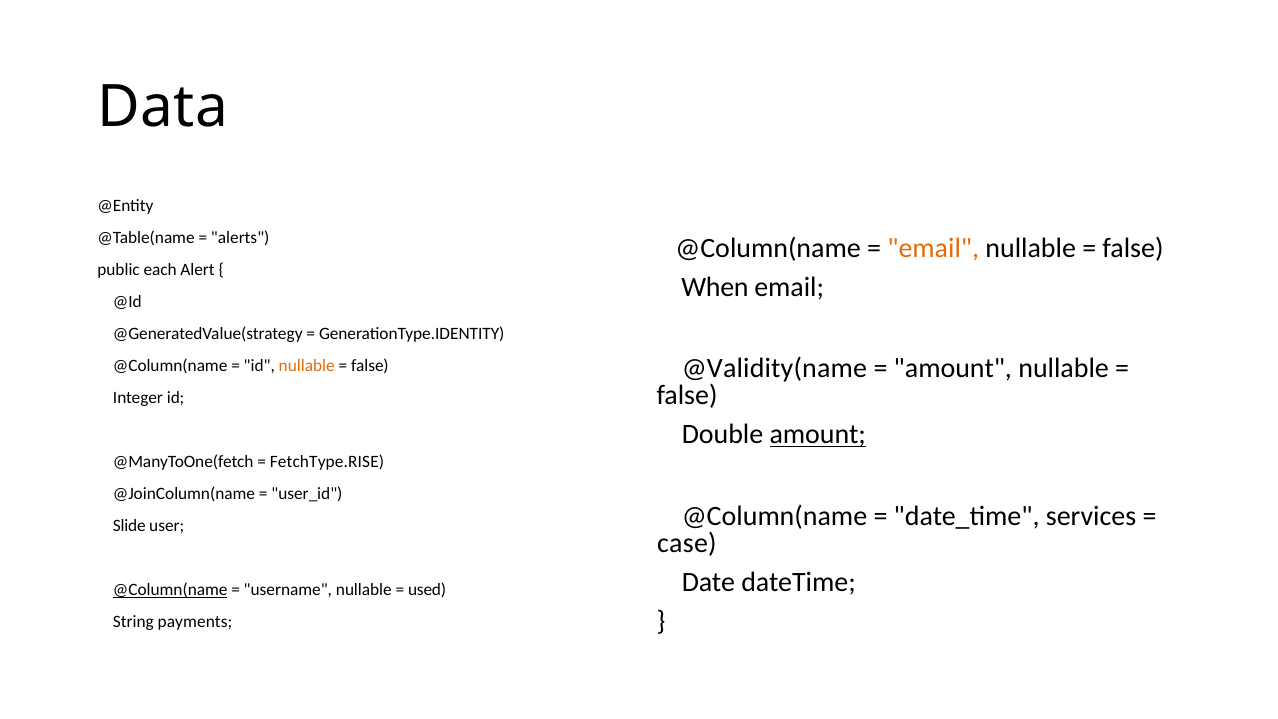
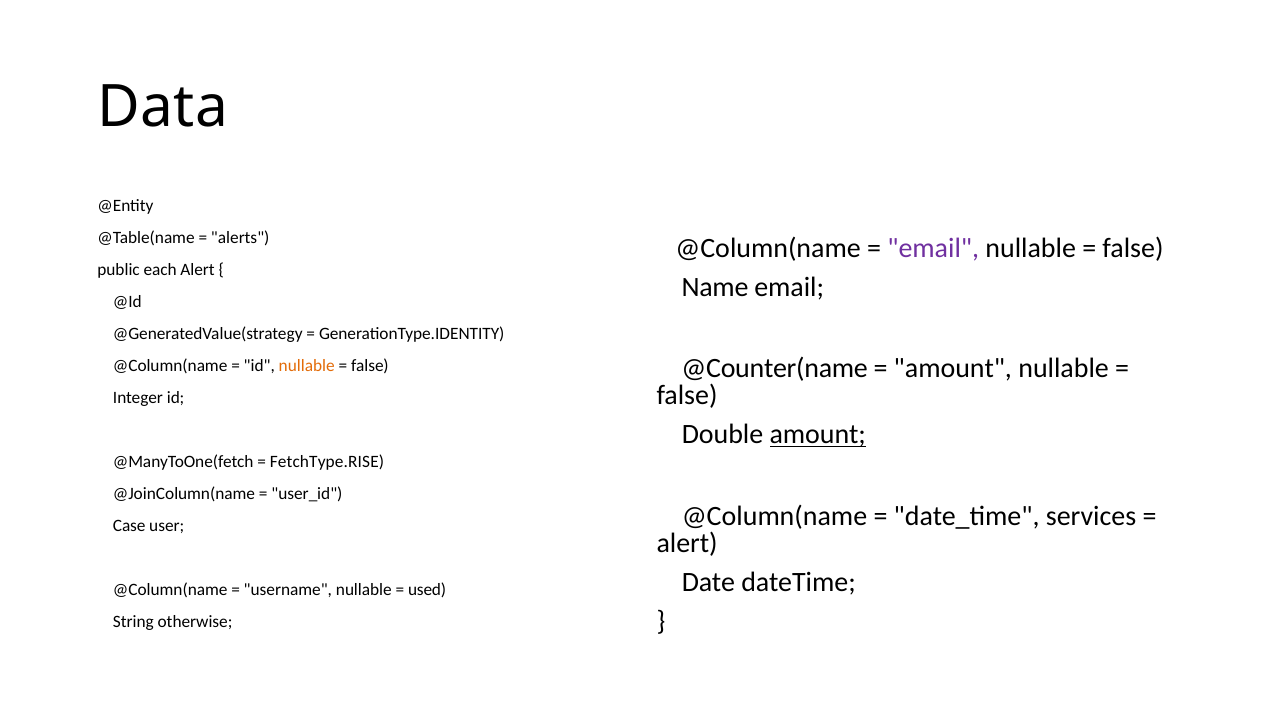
email colour: orange -> purple (933, 248)
When: When -> Name (715, 287)
@Validity(name: @Validity(name -> @Counter(name (775, 368)
Slide: Slide -> Case (129, 526)
case: case -> alert (687, 543)
@Column(name underline: present -> none (170, 590)
payments: payments -> otherwise (195, 622)
